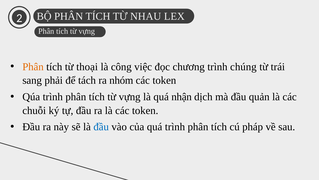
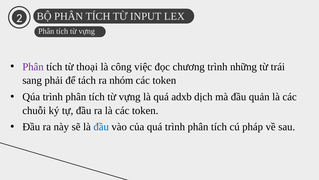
NHAU: NHAU -> INPUT (146, 16)
Phân colour: orange -> purple (33, 67)
chúng: chúng -> những (243, 67)
nhận: nhận -> adxb (182, 96)
